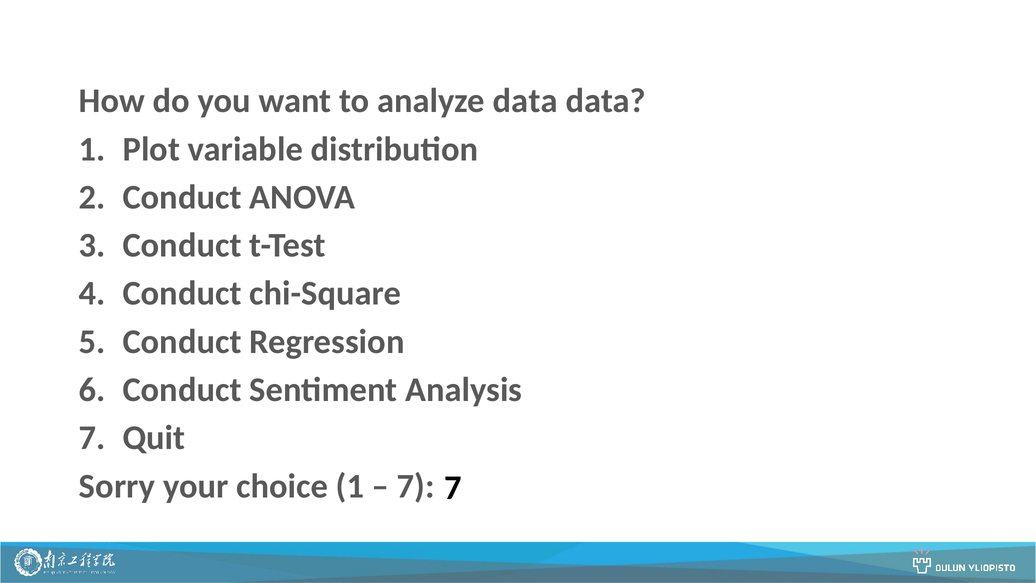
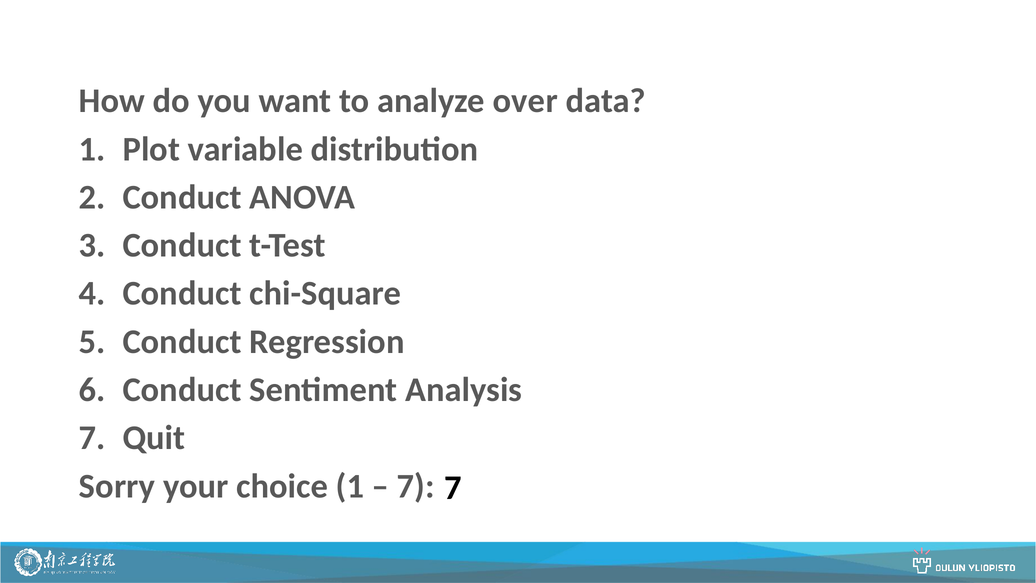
analyze data: data -> over (525, 101)
